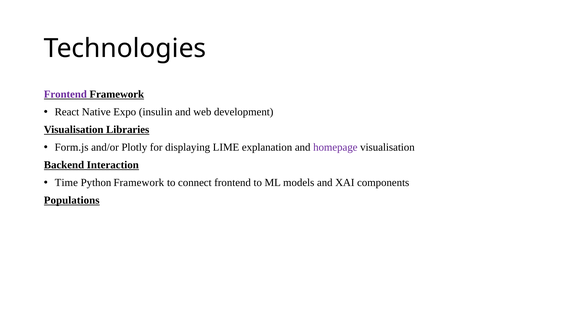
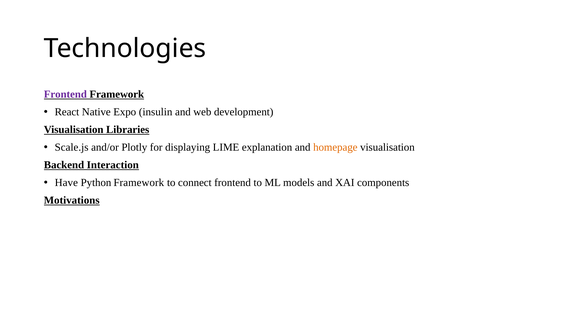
Form.js: Form.js -> Scale.js (72, 147)
homepage colour: purple -> orange (335, 147)
Time: Time -> Have (66, 183)
Populations: Populations -> Motivations (72, 200)
